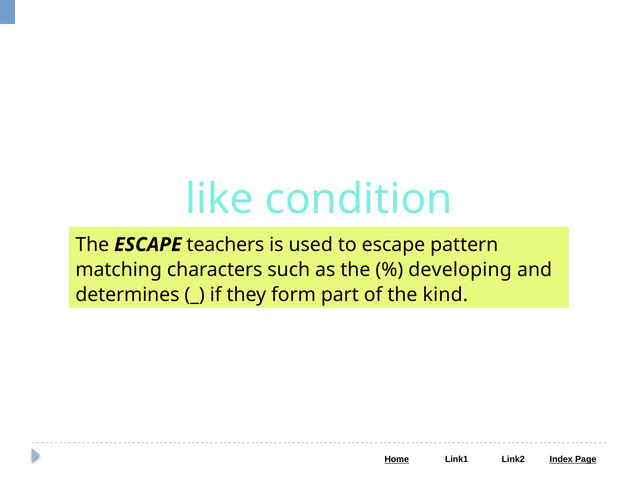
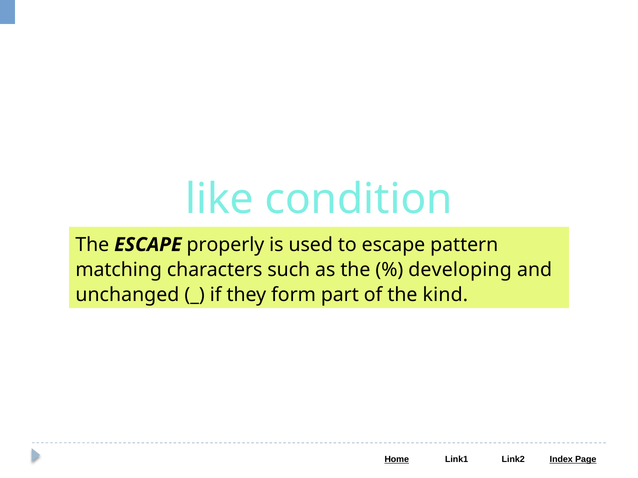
teachers: teachers -> properly (225, 245)
determines: determines -> unchanged (127, 295)
